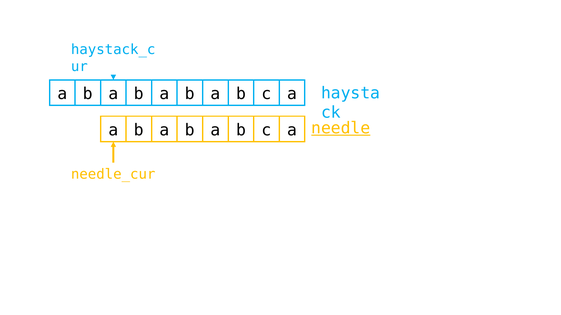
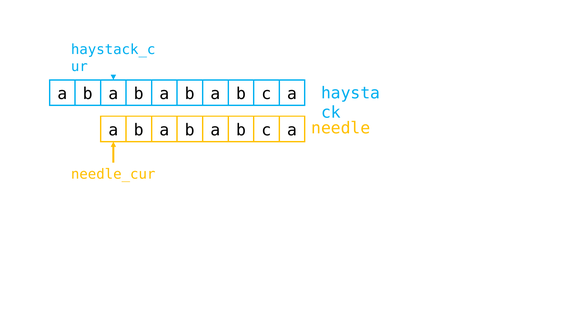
needle underline: present -> none (341, 128)
